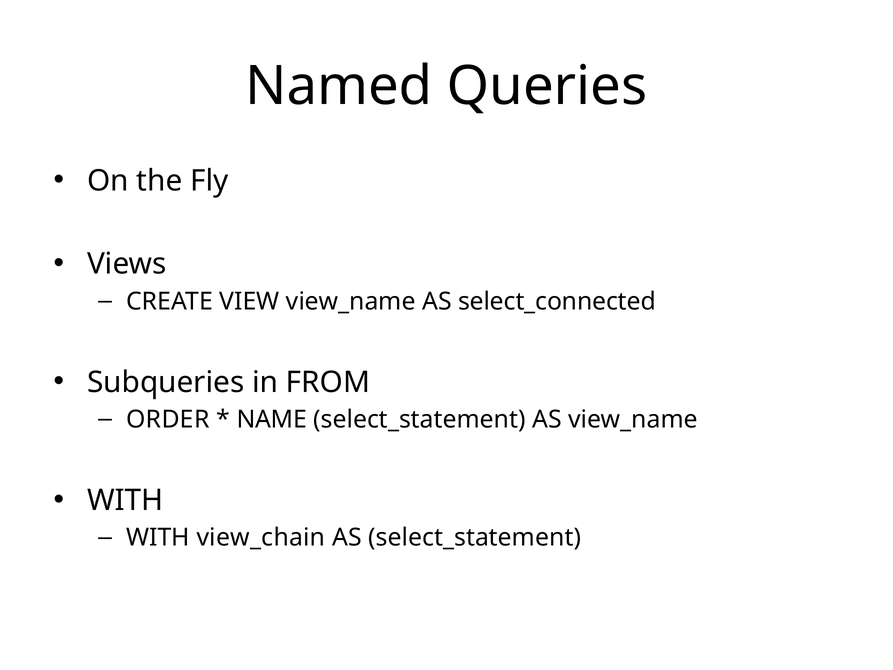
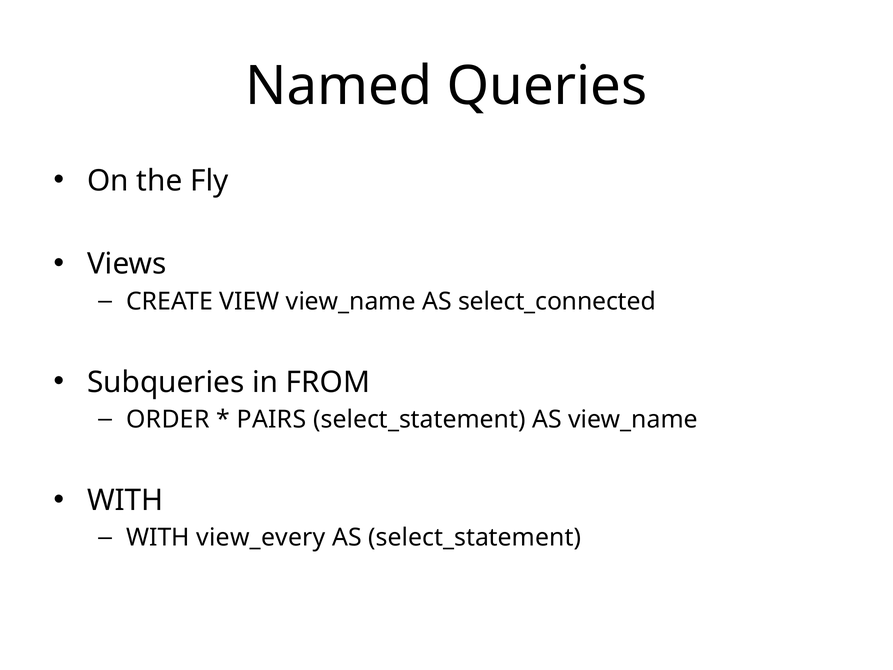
NAME: NAME -> PAIRS (272, 420)
view_chain: view_chain -> view_every (261, 538)
